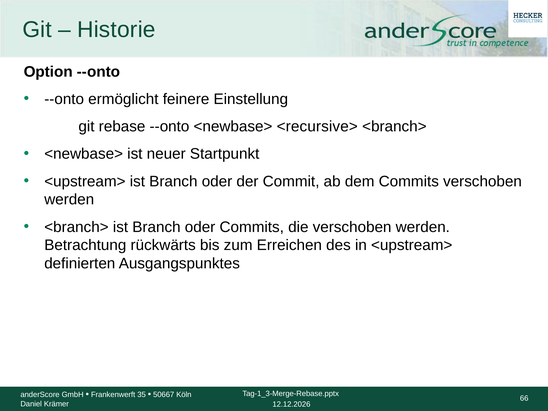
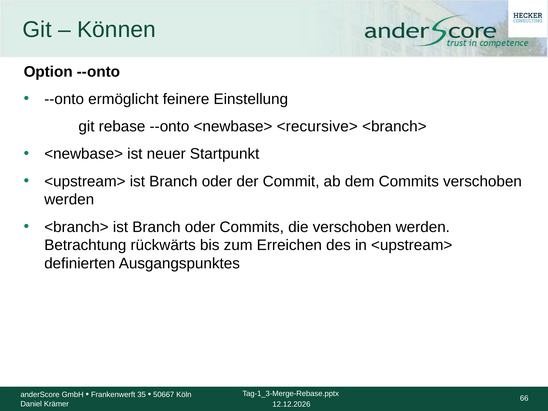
Historie: Historie -> Können (116, 30)
